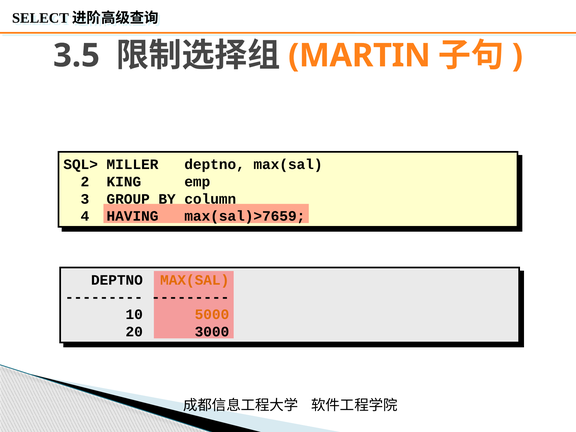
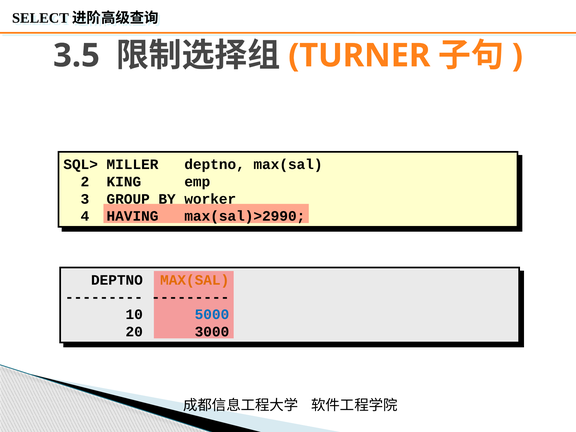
MARTIN: MARTIN -> TURNER (359, 56)
column: column -> worker (210, 199)
max(sal)>7659: max(sal)>7659 -> max(sal)>2990 (245, 216)
5000 colour: orange -> blue (212, 315)
